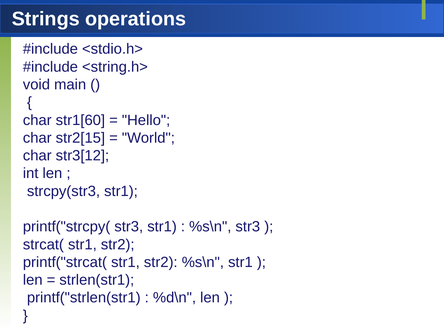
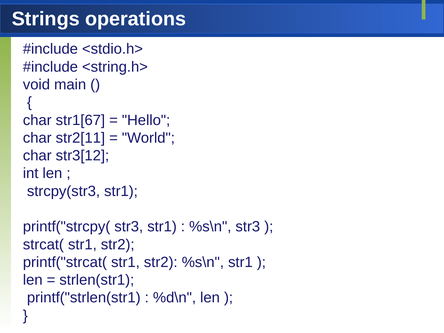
str1[60: str1[60 -> str1[67 (80, 120)
str2[15: str2[15 -> str2[11 (80, 138)
